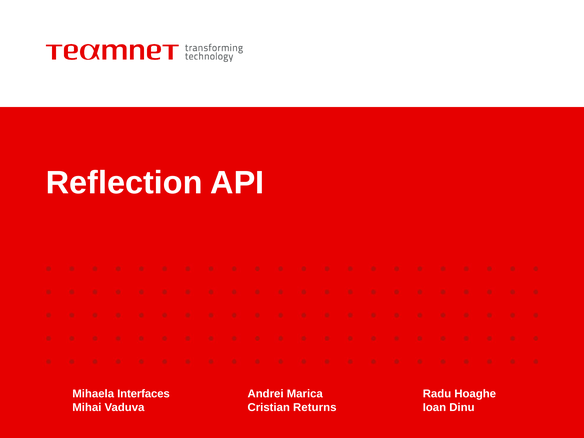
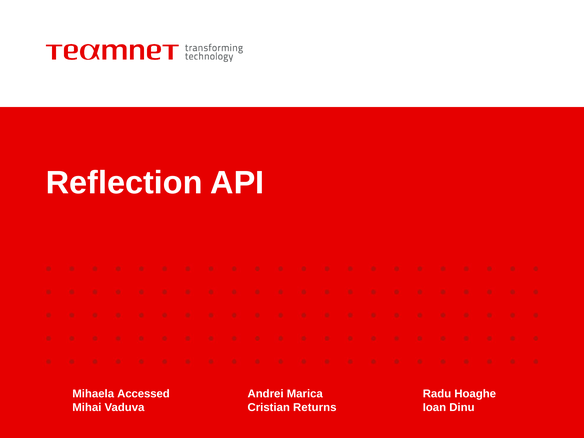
Interfaces: Interfaces -> Accessed (143, 394)
